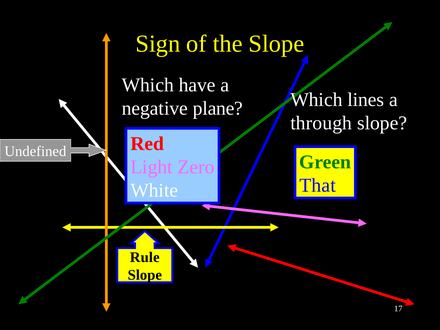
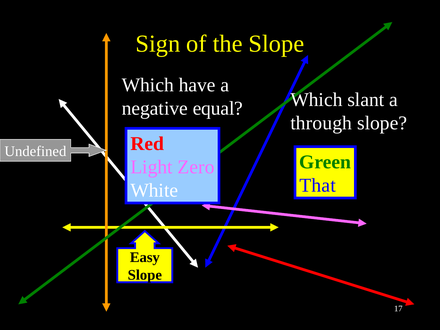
lines: lines -> slant (366, 100)
plane: plane -> equal (218, 108)
Rule: Rule -> Easy (145, 257)
